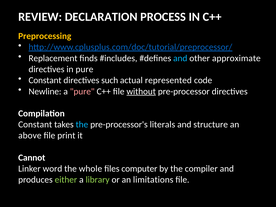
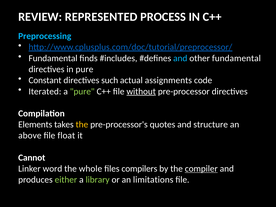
DECLARATION: DECLARATION -> REPRESENTED (101, 17)
Preprocessing colour: yellow -> light blue (45, 36)
Replacement: Replacement -> Fundamental (53, 58)
other approximate: approximate -> fundamental (236, 58)
represented: represented -> assignments (168, 80)
Newline: Newline -> Iterated (45, 91)
pure colour: pink -> light green (82, 91)
Constant: Constant -> Elements (35, 124)
the colour: light blue -> yellow (82, 124)
literals: literals -> quotes (163, 124)
print: print -> float (66, 136)
computer: computer -> compilers (139, 169)
compiler underline: none -> present (201, 169)
